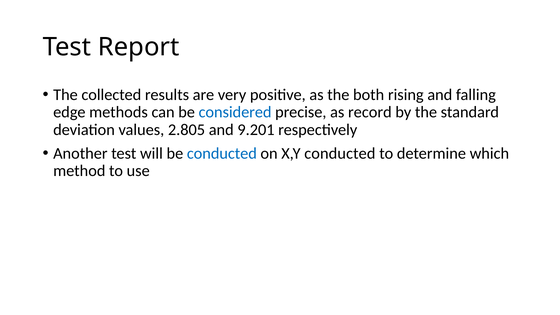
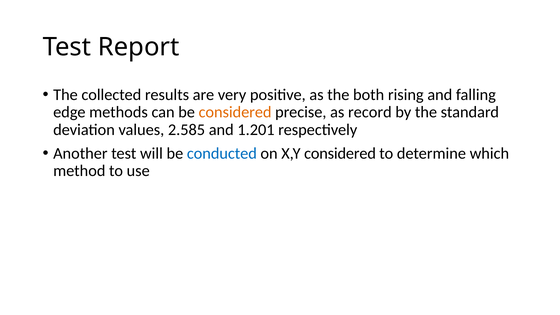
considered colour: blue -> orange (235, 112)
2.805: 2.805 -> 2.585 (187, 130)
9.201: 9.201 -> 1.201 (256, 130)
X,Y conducted: conducted -> considered (340, 153)
